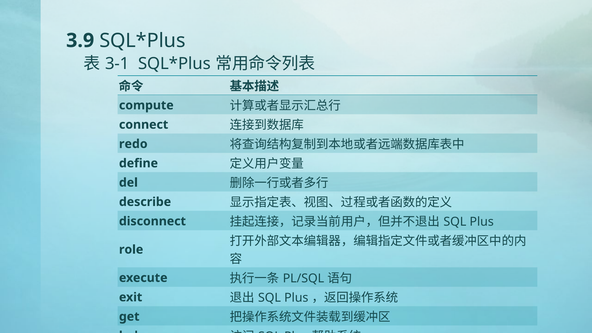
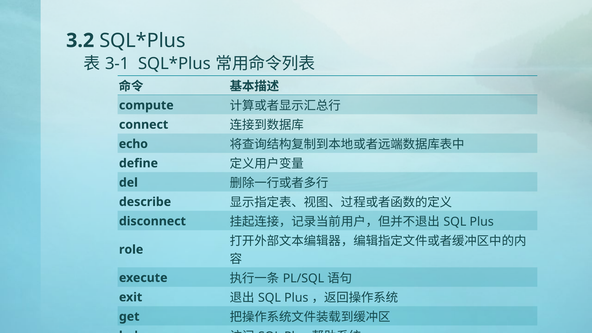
3.9: 3.9 -> 3.2 (80, 41)
redo: redo -> echo (133, 144)
